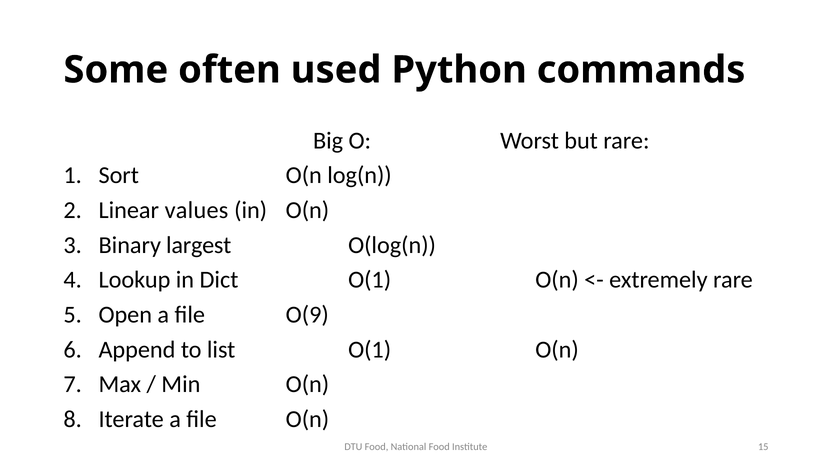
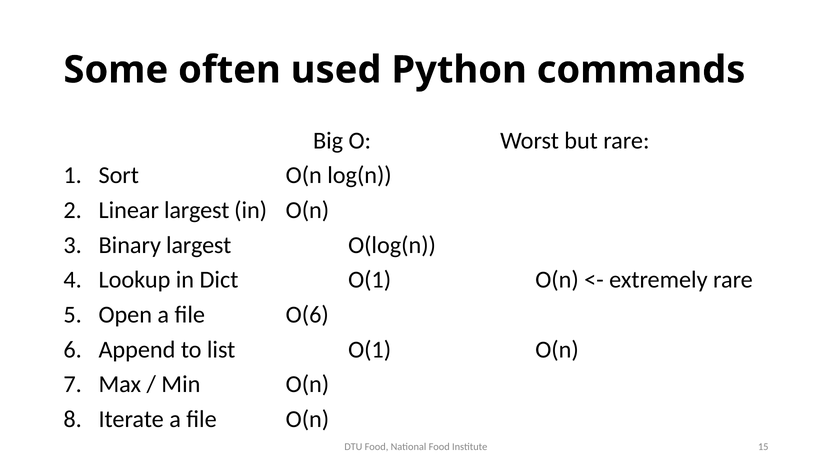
Linear values: values -> largest (197, 210)
O(9: O(9 -> O(6 (307, 315)
